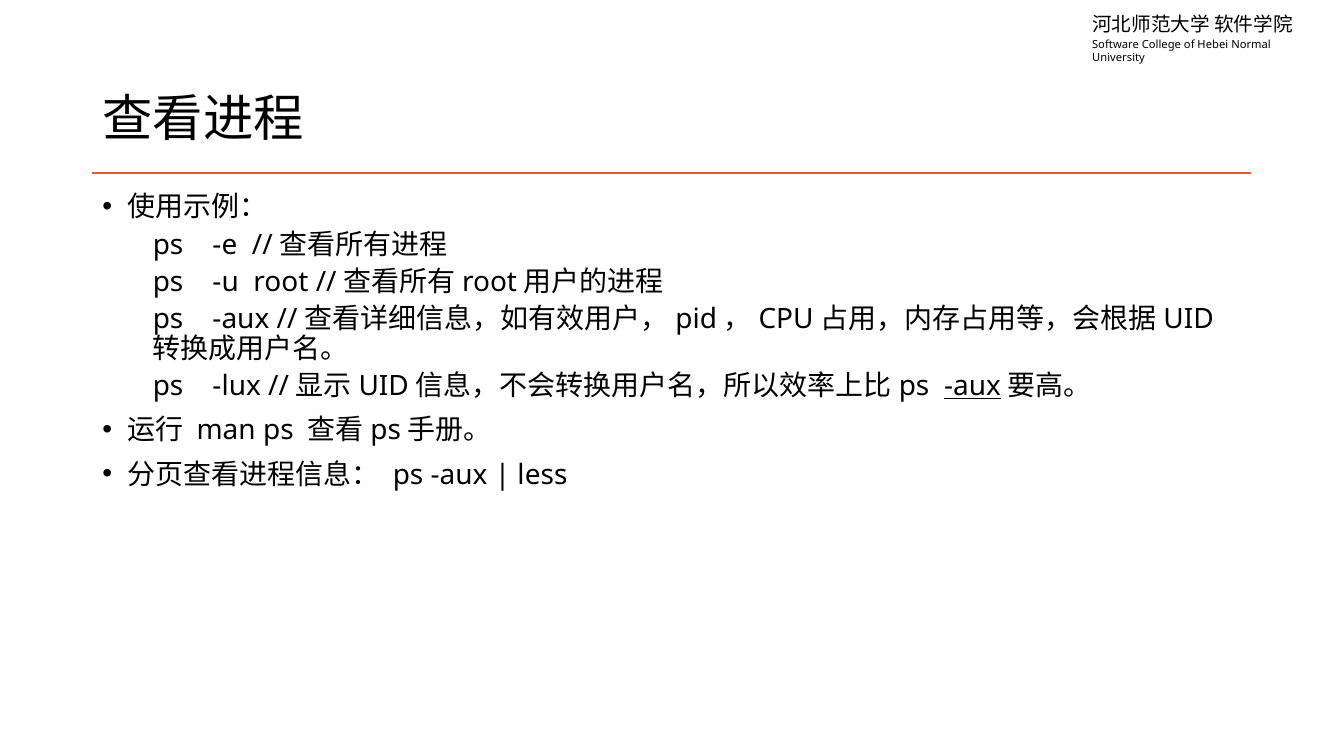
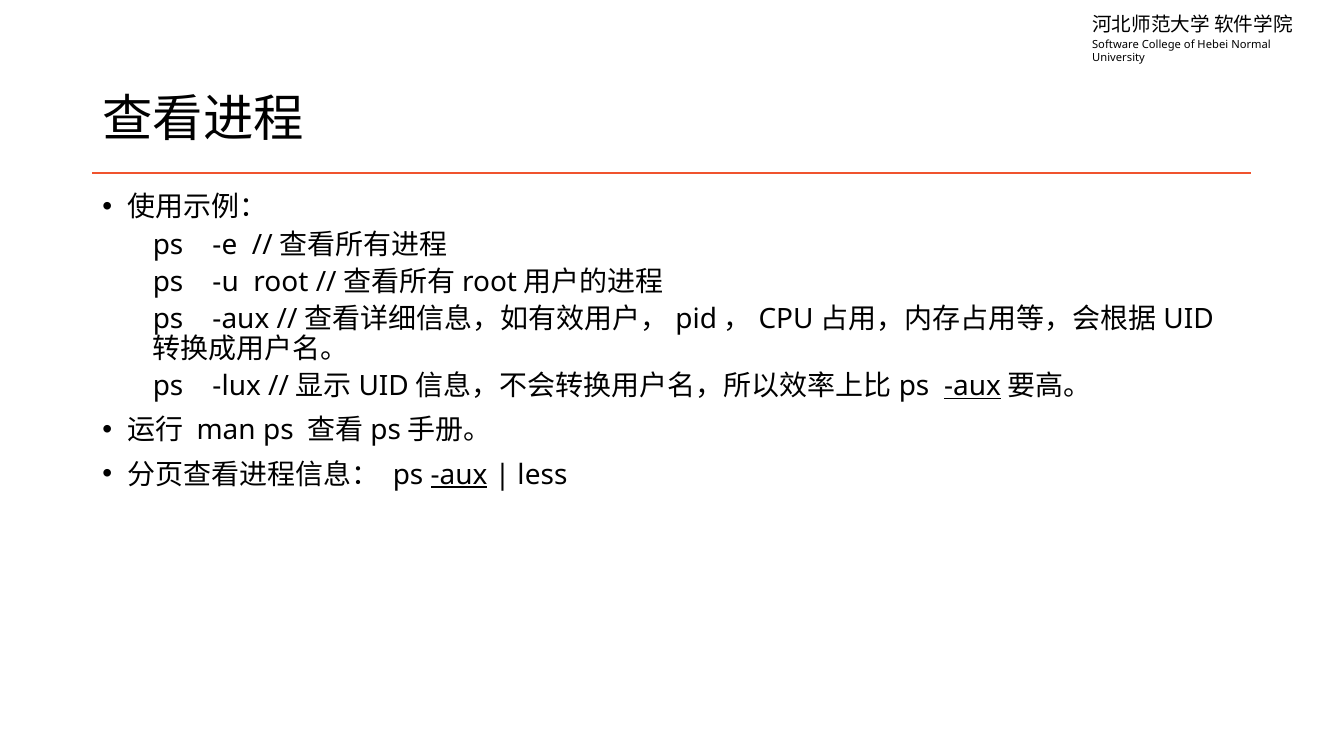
aux underline: none -> present (459, 475)
